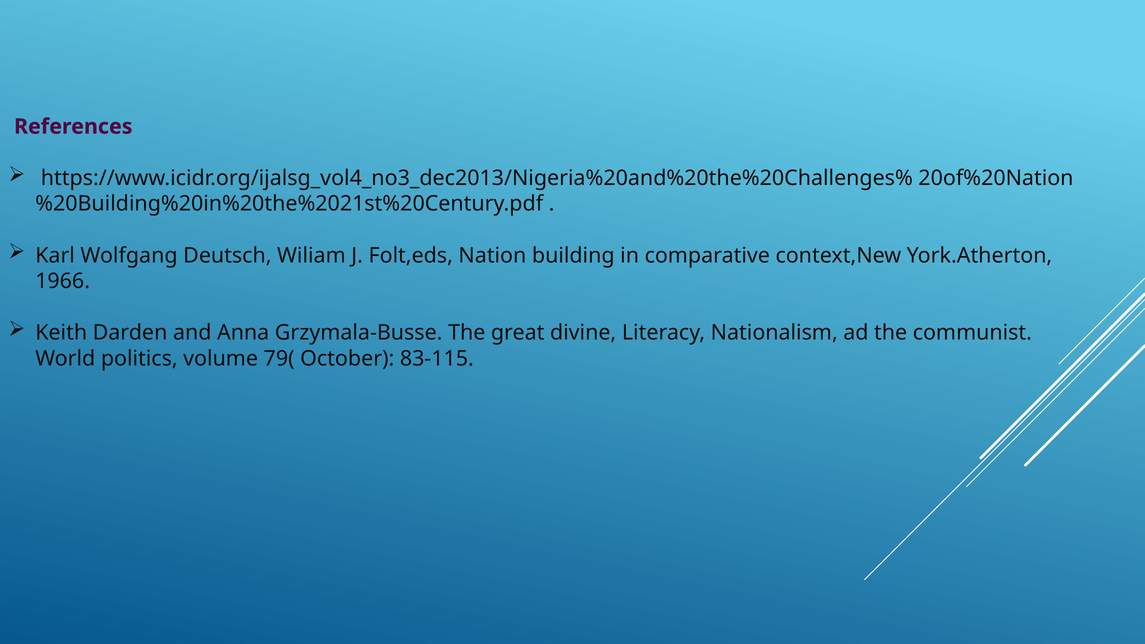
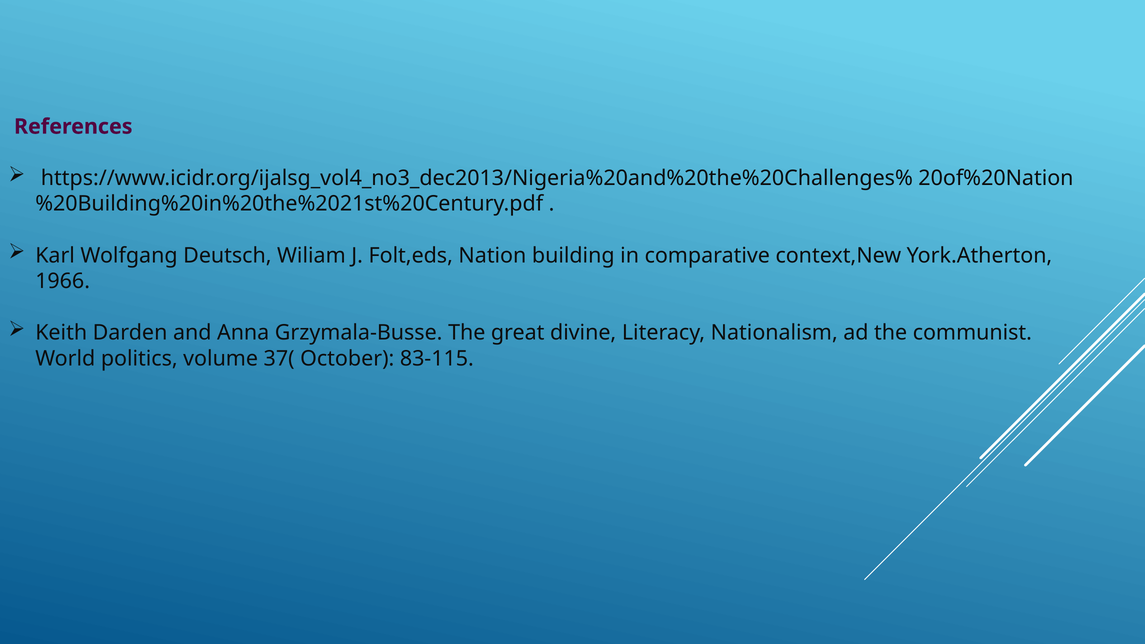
79(: 79( -> 37( (279, 358)
